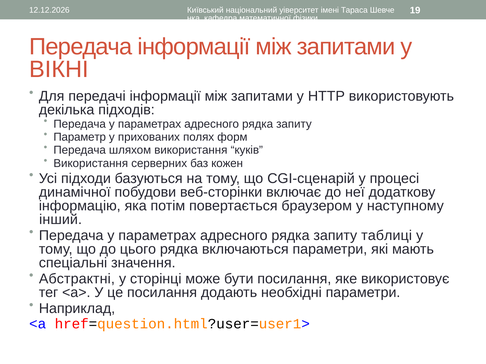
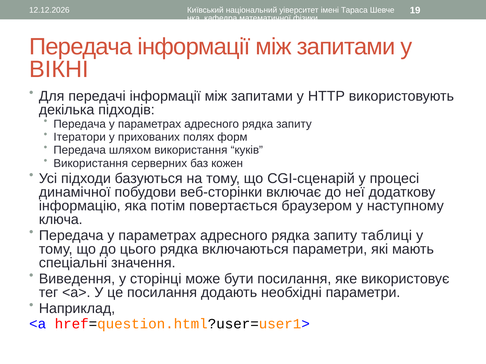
Параметр: Параметр -> Ітератори (80, 137)
інший: інший -> ключа (61, 220)
Абстрактні: Абстрактні -> Виведення (77, 279)
